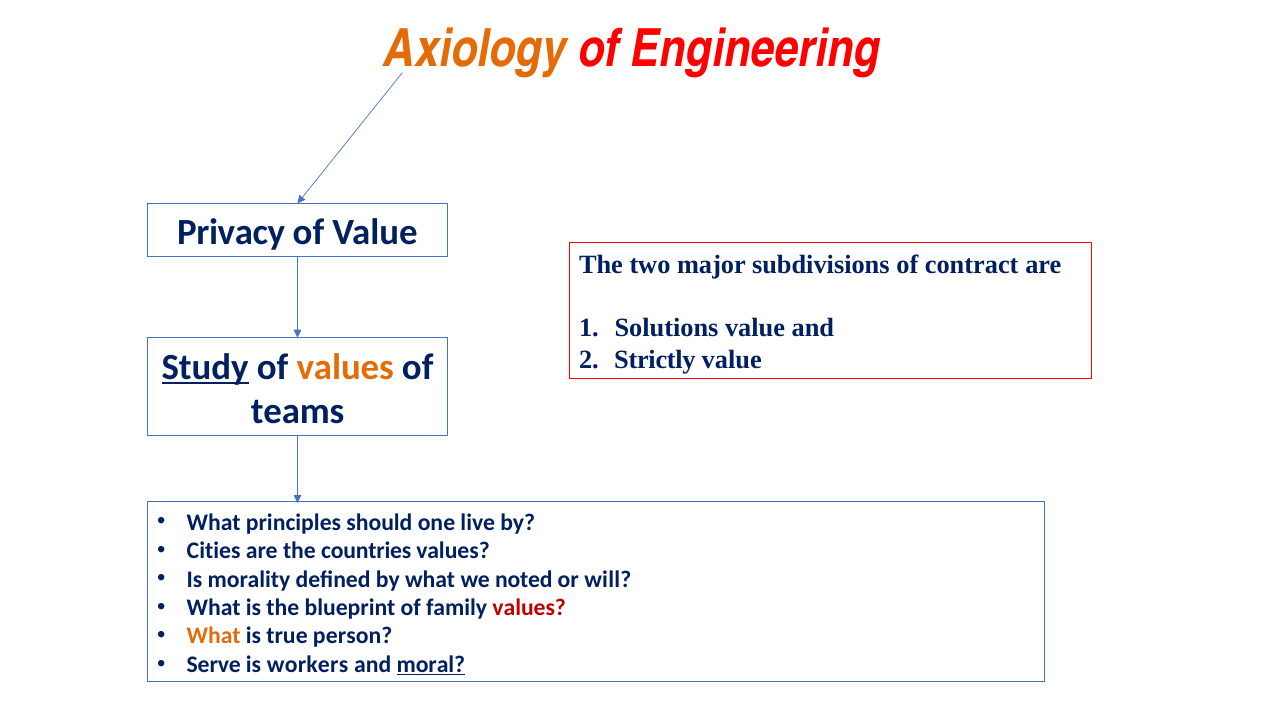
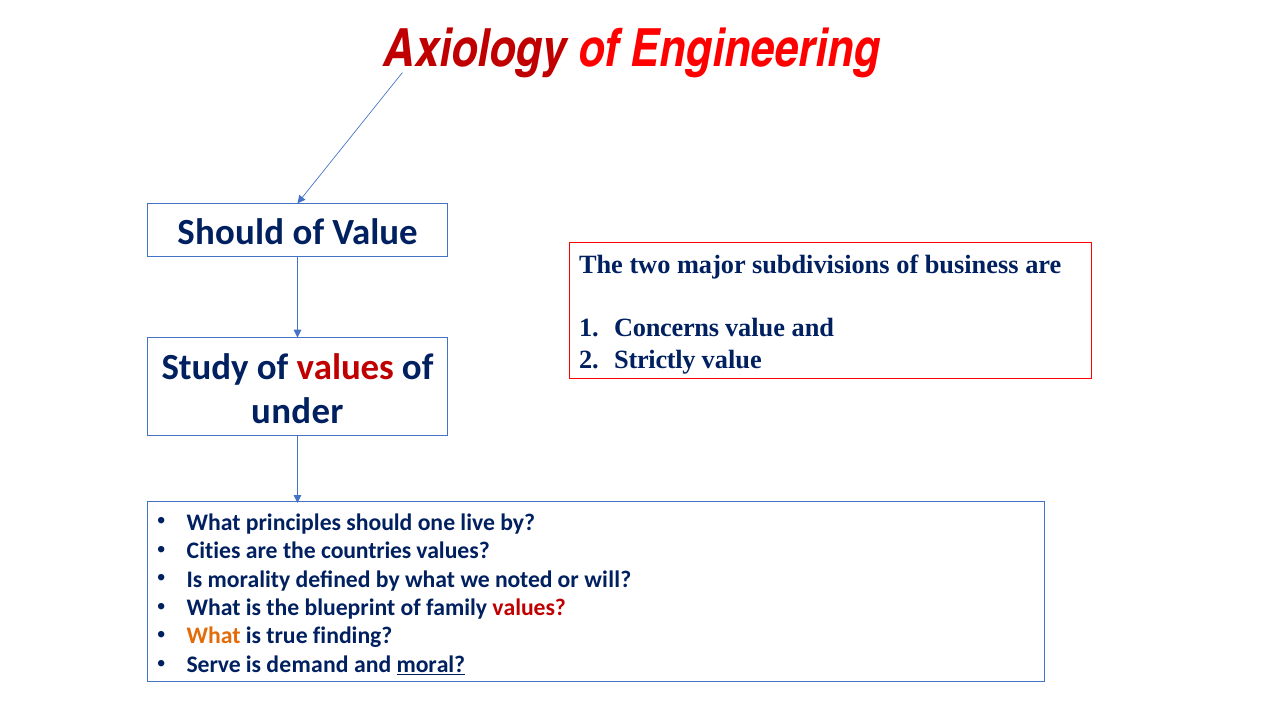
Axiology colour: orange -> red (475, 49)
Privacy: Privacy -> Should (231, 233)
contract: contract -> business (972, 265)
Solutions: Solutions -> Concerns (667, 328)
Study underline: present -> none (205, 367)
values colour: orange -> red (345, 367)
teams: teams -> under (297, 411)
person: person -> finding (353, 636)
workers: workers -> demand (308, 665)
